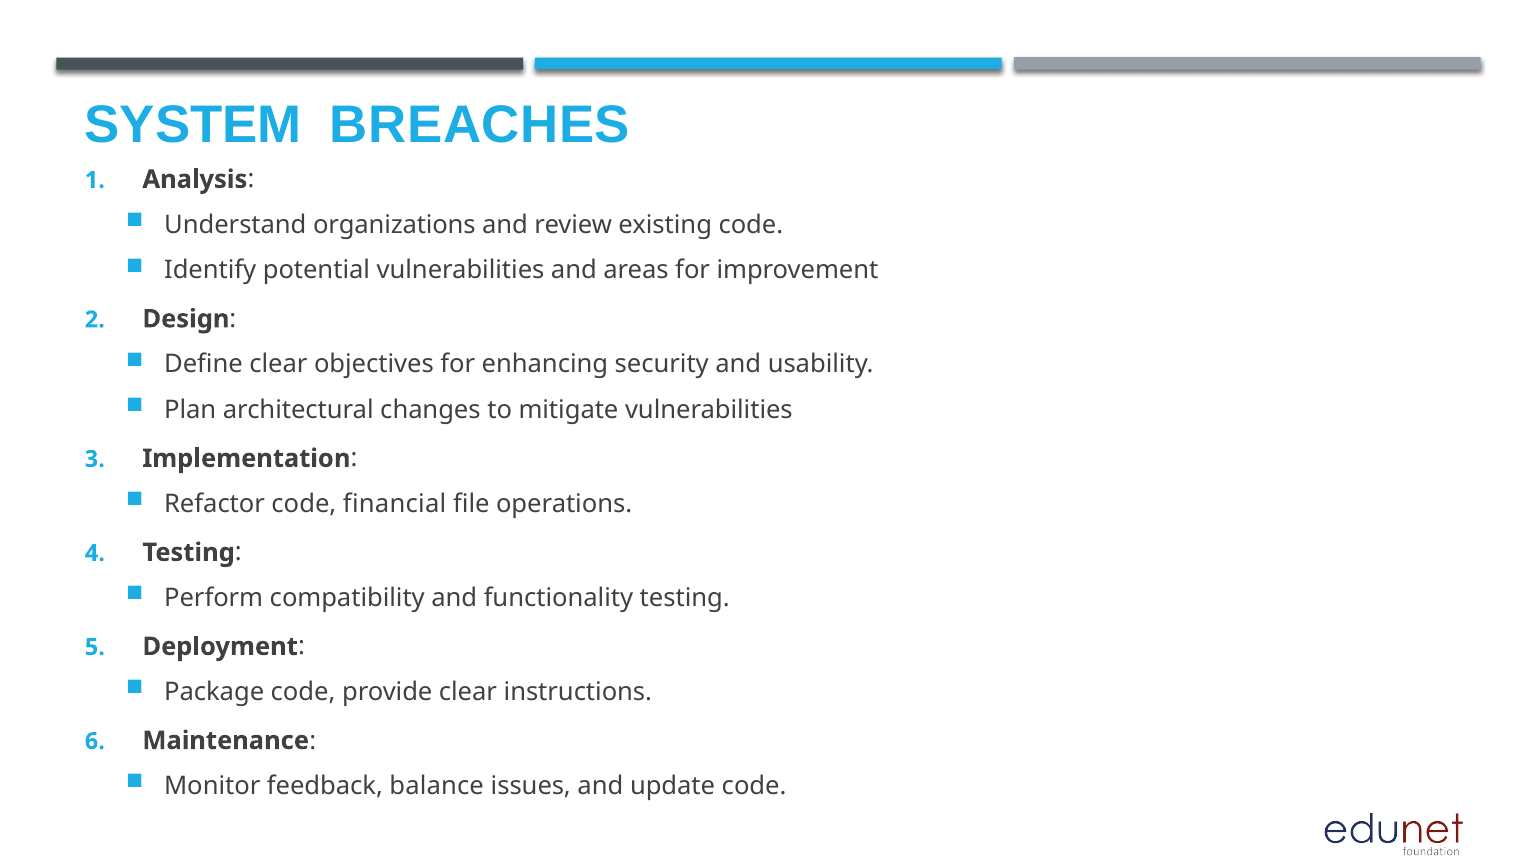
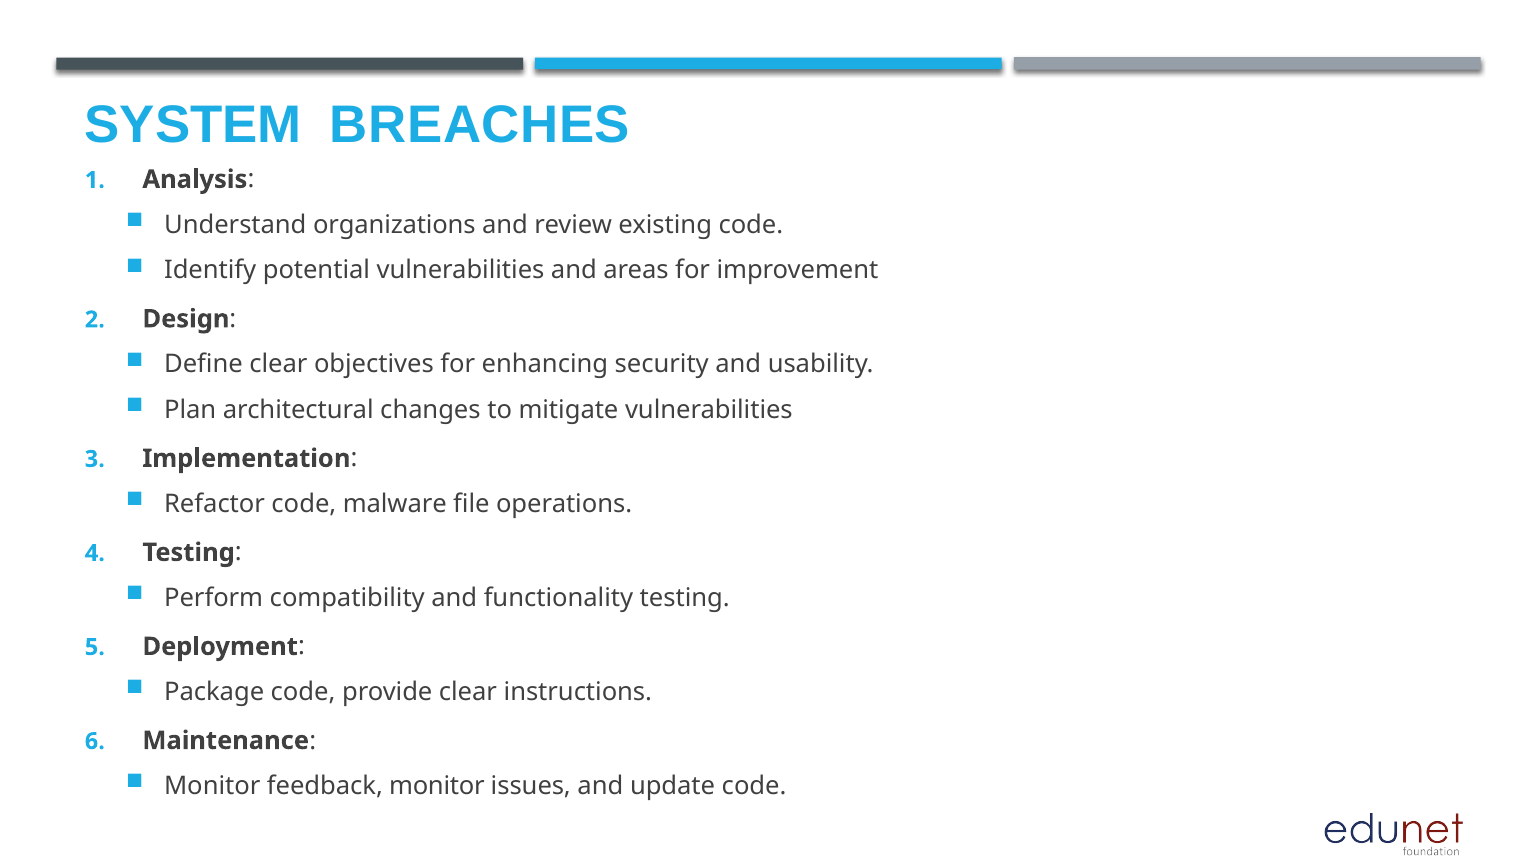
financial: financial -> malware (395, 504)
feedback balance: balance -> monitor (437, 786)
